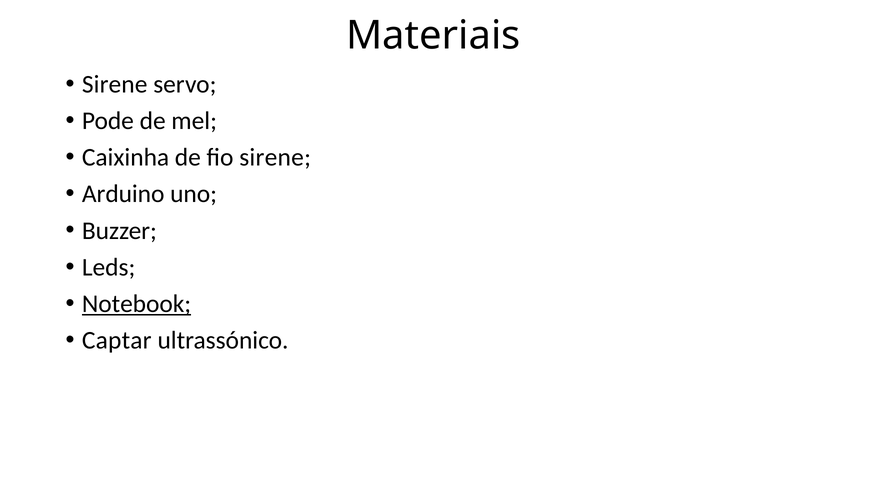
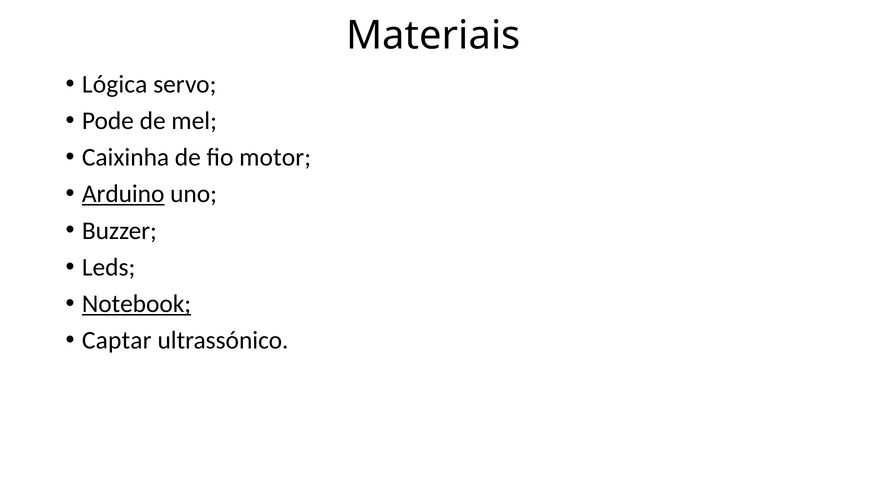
Sirene: Sirene -> Lógica (115, 84)
fio sirene: sirene -> motor (275, 157)
Arduino underline: none -> present (123, 194)
